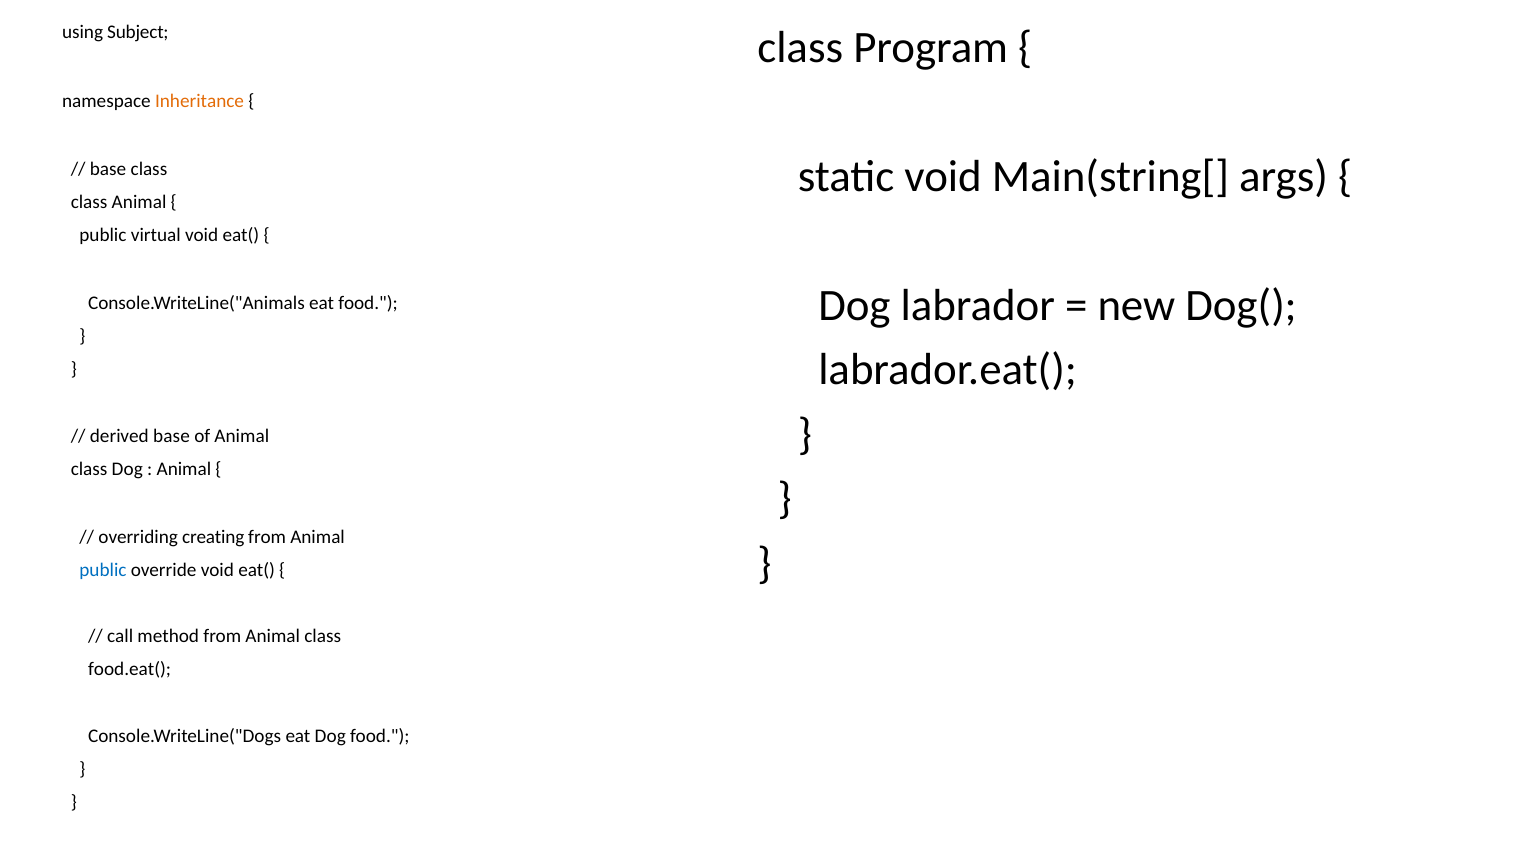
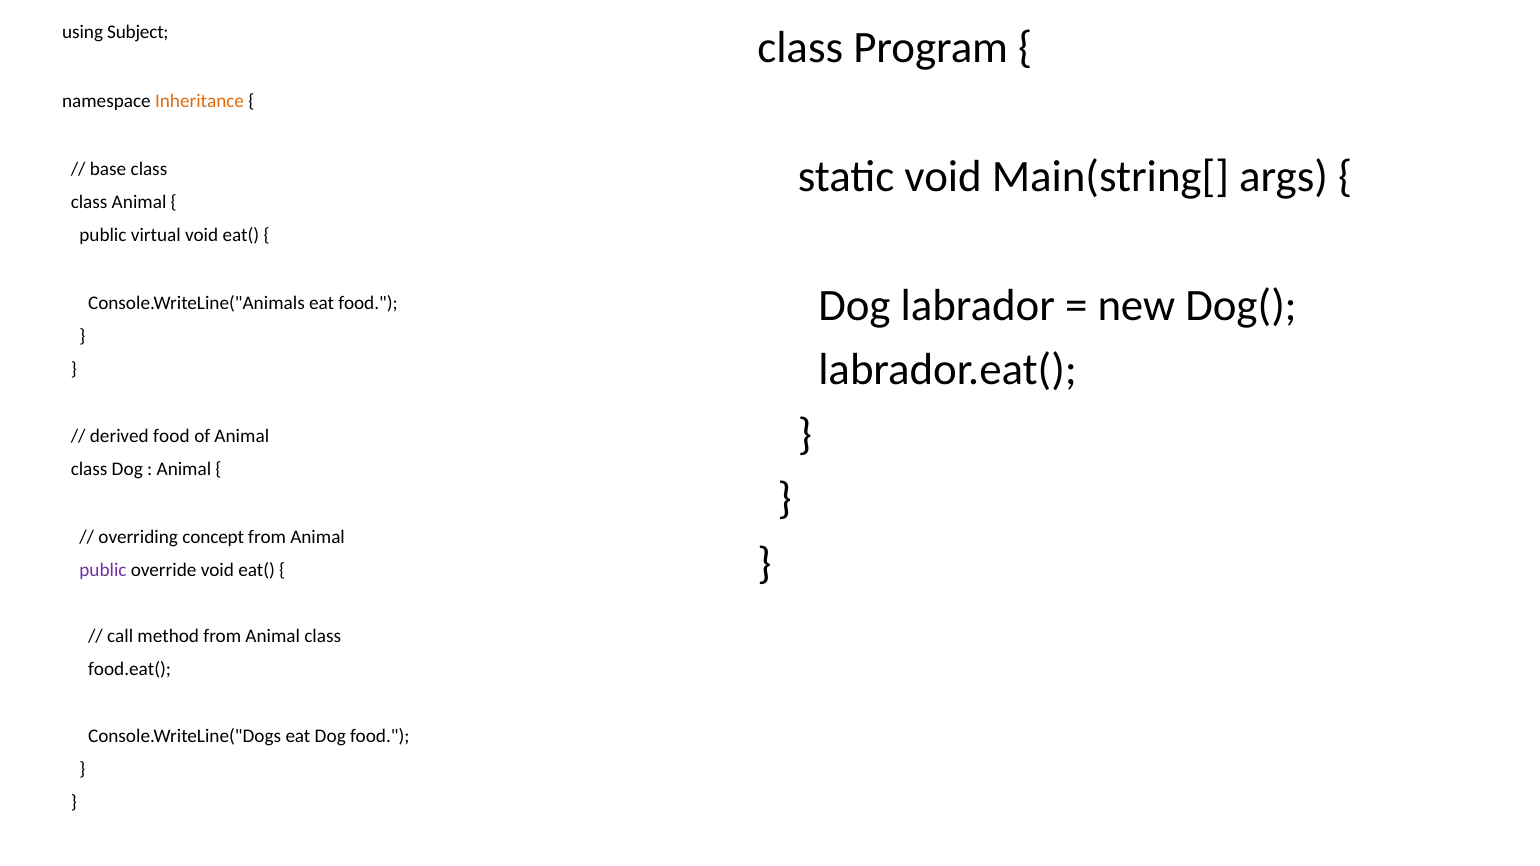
derived base: base -> food (171, 436)
creating: creating -> concept (213, 537)
public colour: blue -> purple (103, 570)
